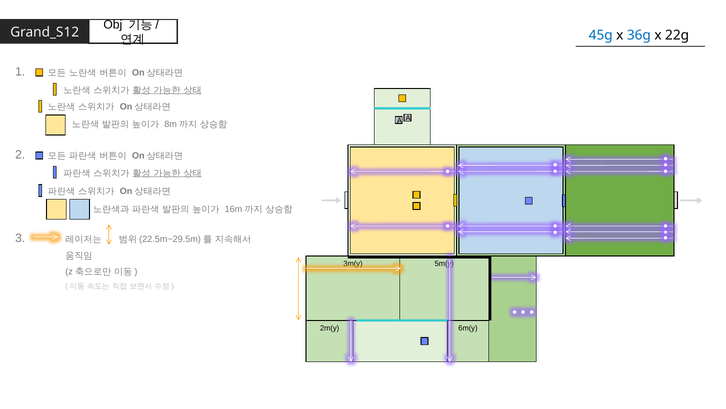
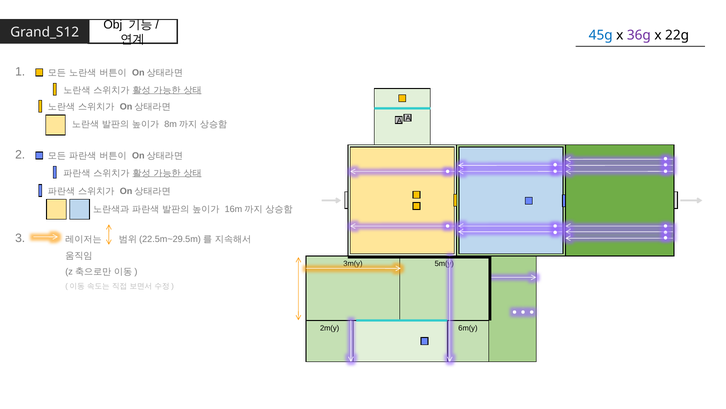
36g colour: blue -> purple (639, 35)
